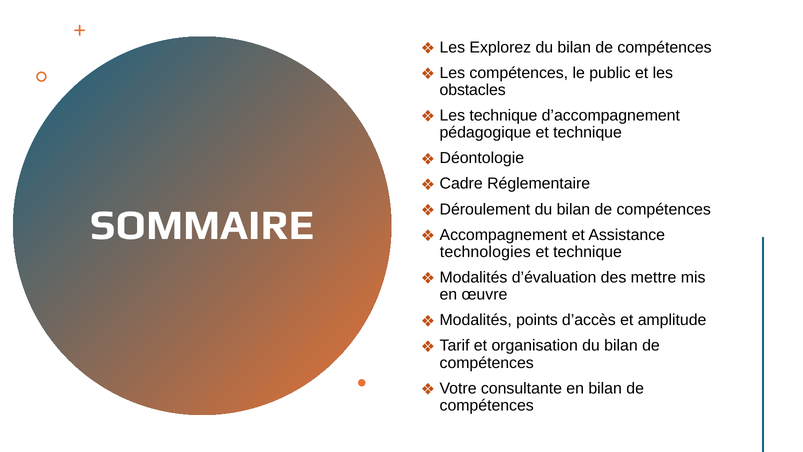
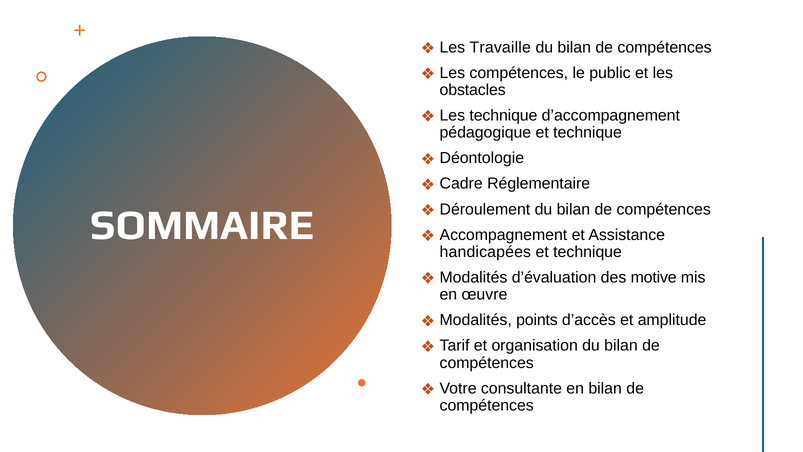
Explorez: Explorez -> Travaille (500, 47)
technologies: technologies -> handicapées (485, 252)
mettre: mettre -> motive (654, 277)
